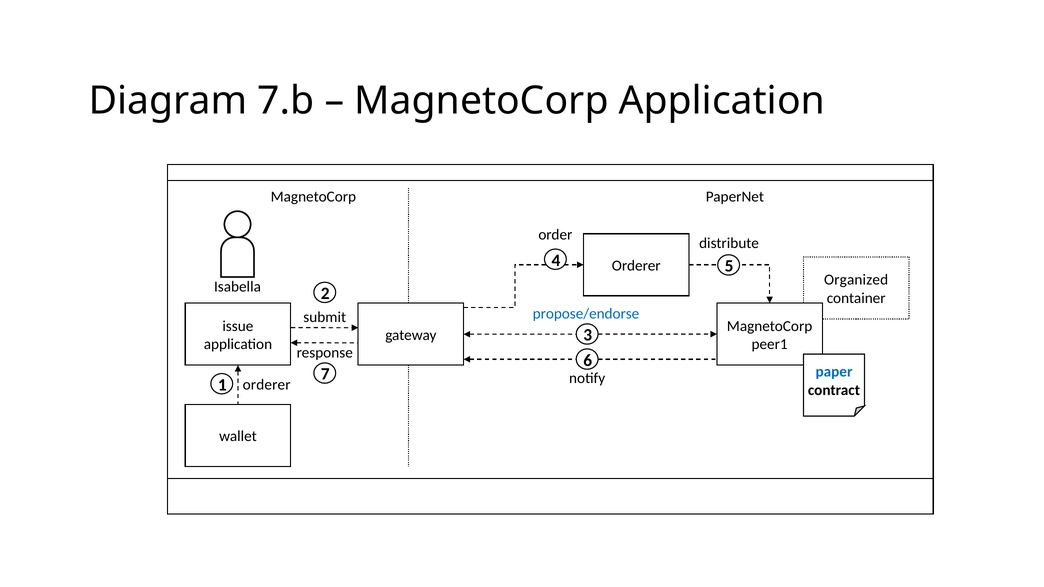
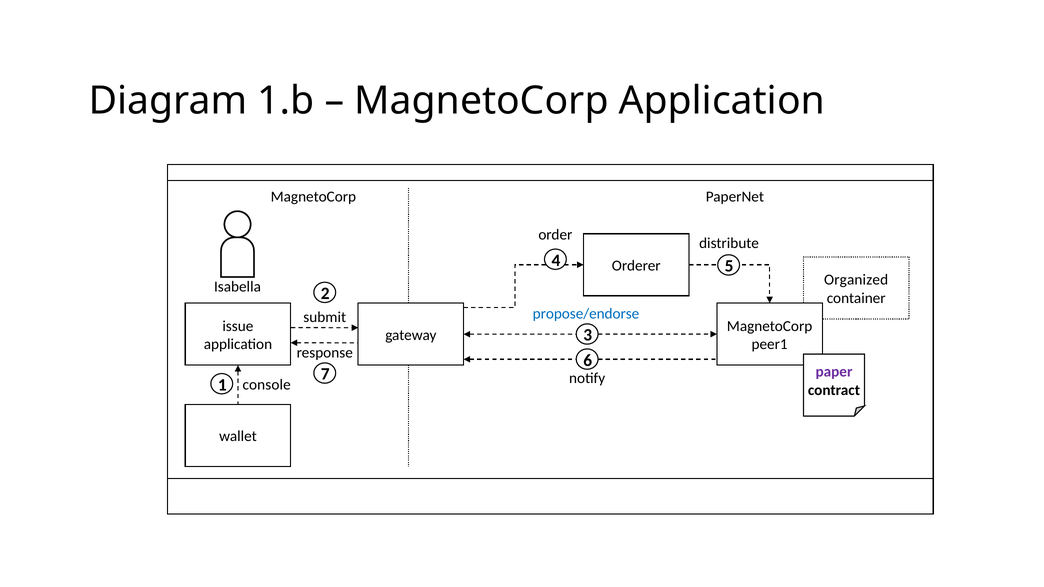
7.b: 7.b -> 1.b (286, 101)
paper colour: blue -> purple (834, 372)
orderer: orderer -> console (267, 385)
